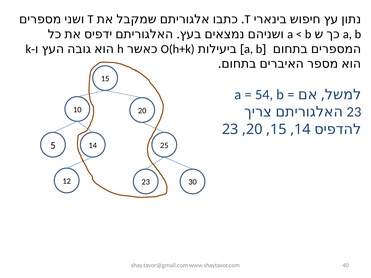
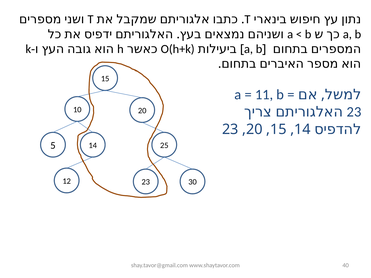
54: 54 -> 11 (264, 95)
